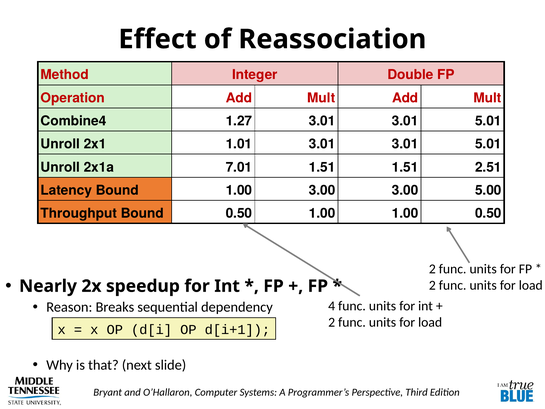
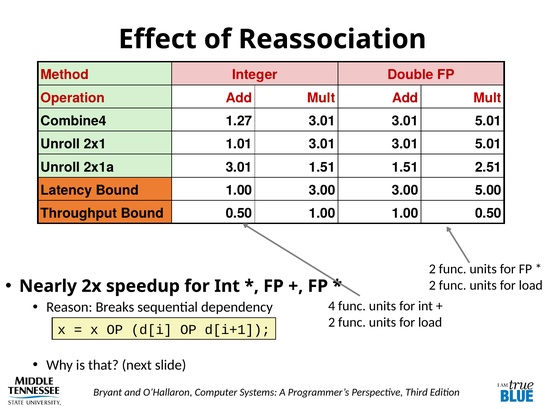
2x1a 7.01: 7.01 -> 3.01 (239, 167)
